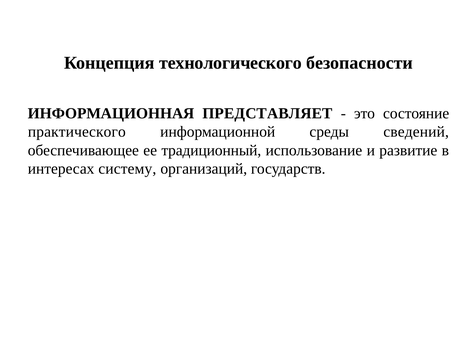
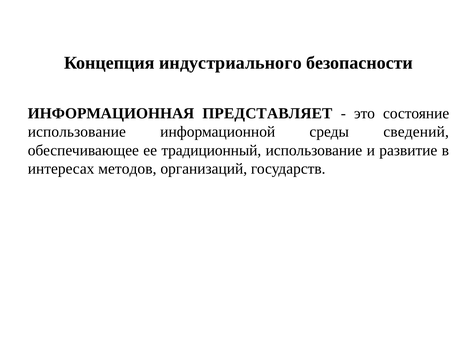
технологического: технологического -> индустриального (230, 63)
практического: практического -> использование (77, 132)
систему: систему -> методов (127, 169)
